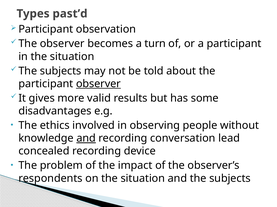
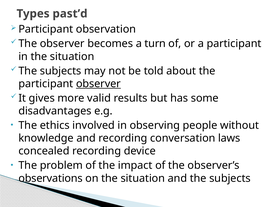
and underline: present -> none (86, 139)
lead: lead -> laws (229, 139)
respondents: respondents -> observations (51, 179)
